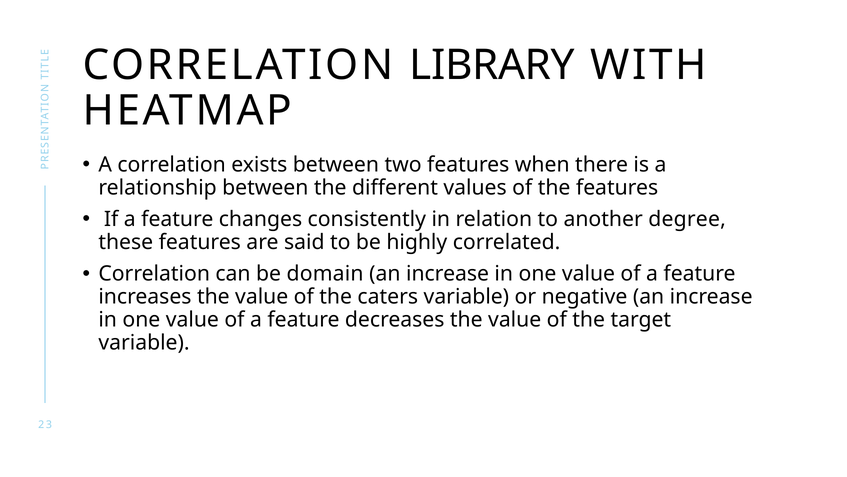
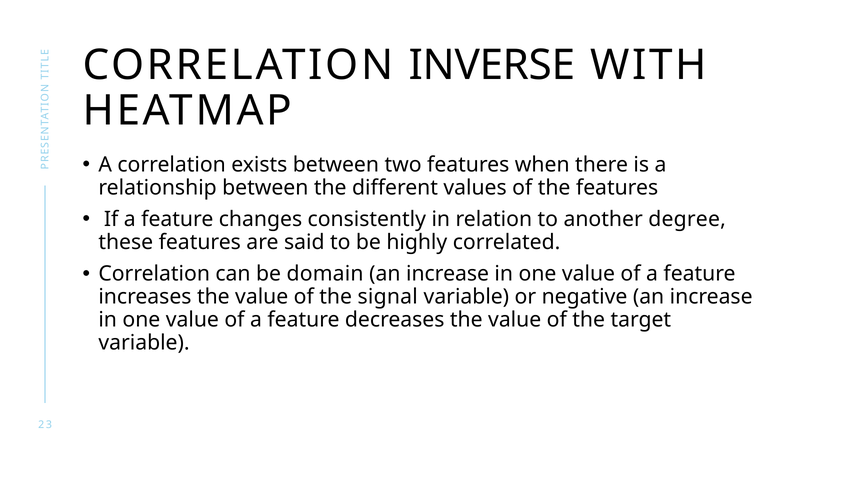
LIBRARY: LIBRARY -> INVERSE (492, 65)
caters: caters -> signal (388, 296)
